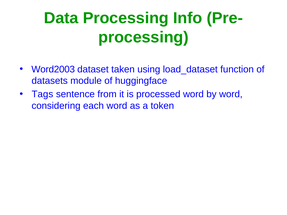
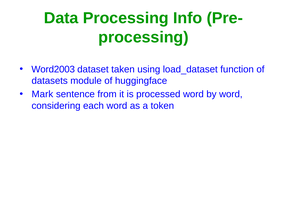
Tags: Tags -> Mark (42, 94)
